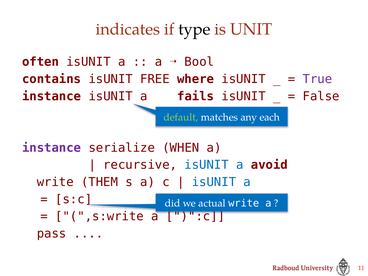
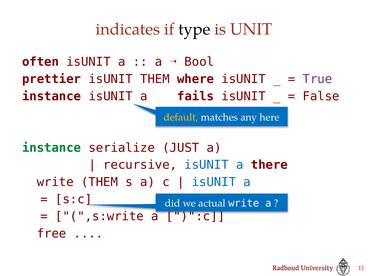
contains: contains -> prettier (52, 79)
isUNIT FREE: FREE -> THEM (155, 79)
default colour: light green -> yellow (181, 117)
each: each -> here (270, 117)
instance colour: purple -> green (52, 148)
WHEN: WHEN -> JUST (181, 148)
avoid: avoid -> there (269, 165)
pass: pass -> free (52, 234)
